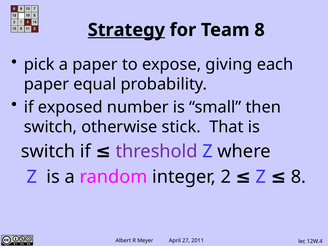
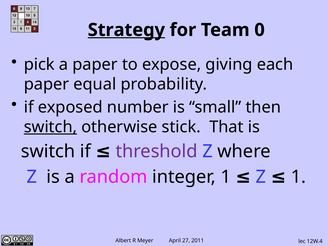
Team 8: 8 -> 0 (260, 30)
switch underline: none -> present (50, 127)
integer 2: 2 -> 1 (226, 177)
8: 8 -> 1 (298, 177)
